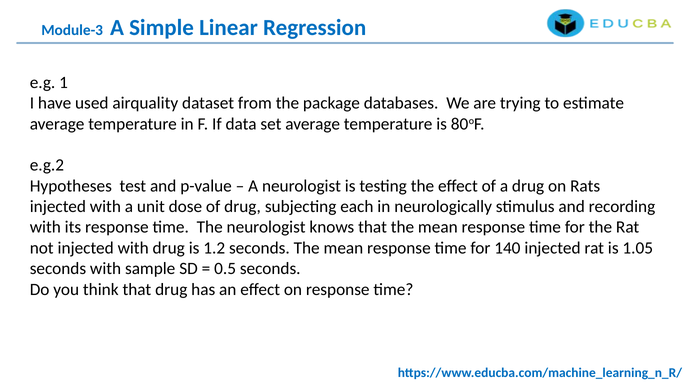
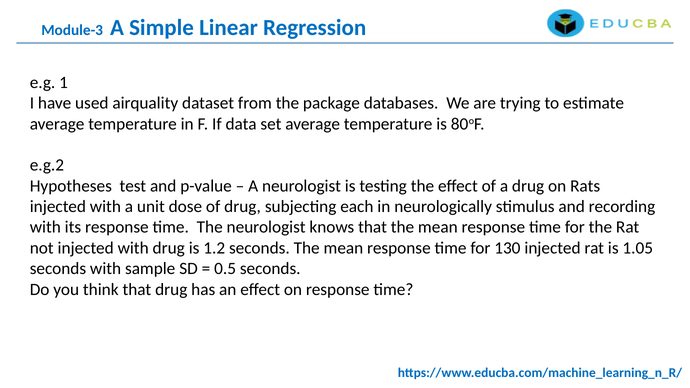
140: 140 -> 130 (507, 248)
